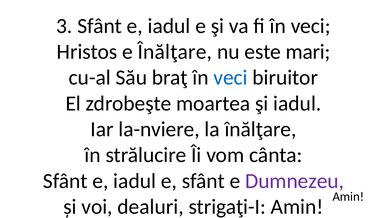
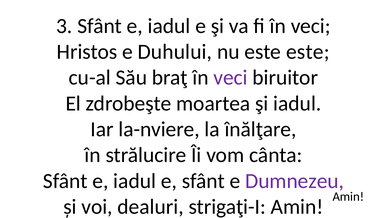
e Înălţare: Înălţare -> Duhului (175, 52)
este mari: mari -> este (308, 52)
veci colour: blue -> purple (230, 77)
